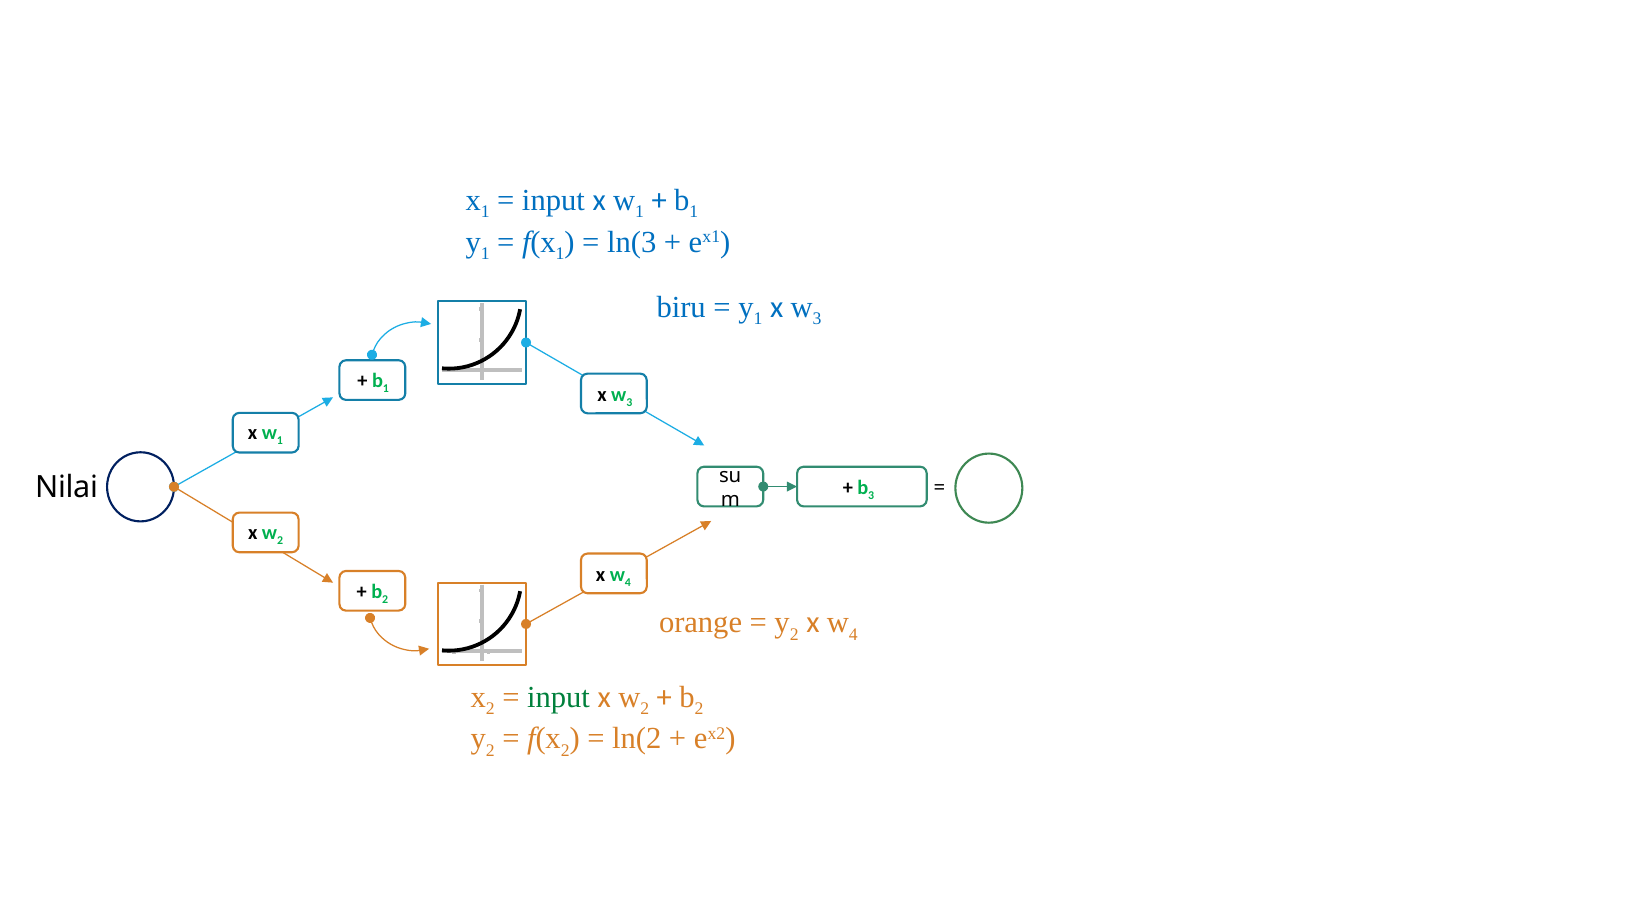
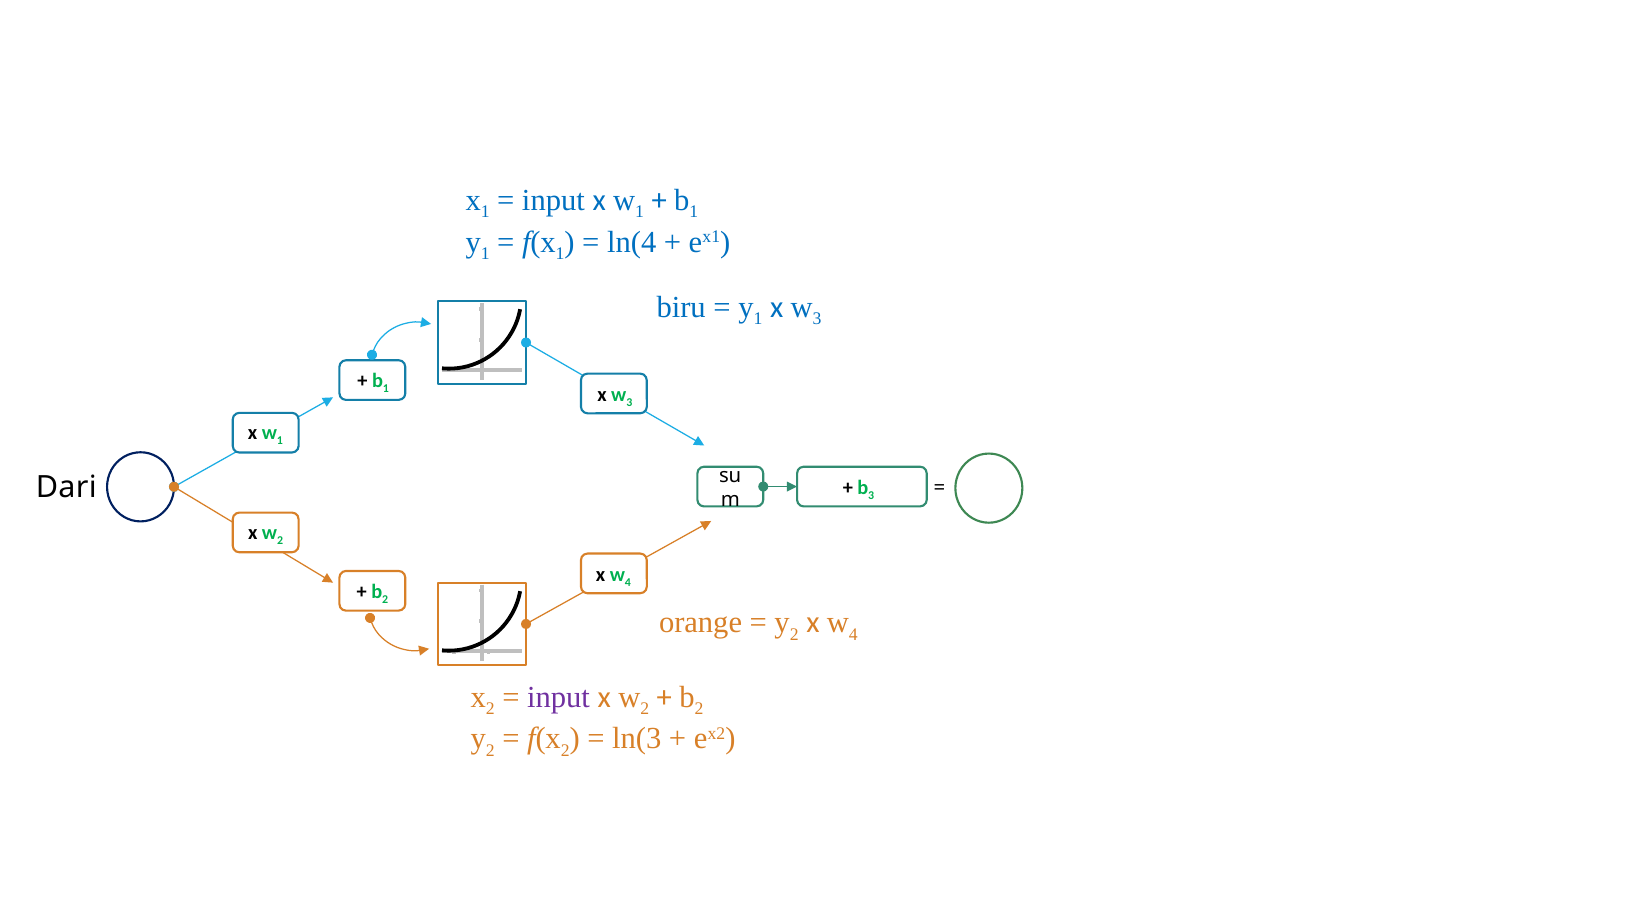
ln(3: ln(3 -> ln(4 (632, 242)
Nilai: Nilai -> Dari (66, 487)
input colour: green -> purple (558, 697)
ln(2: ln(2 -> ln(3 (637, 738)
